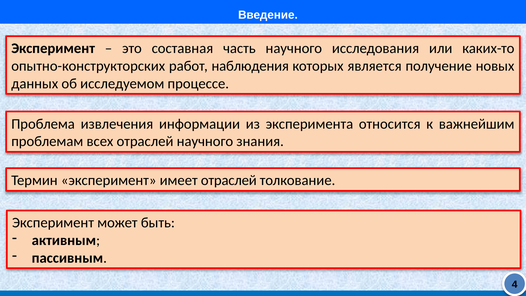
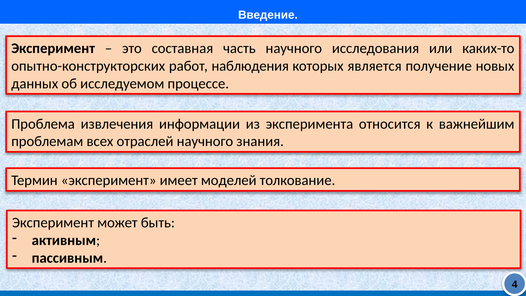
имеет отраслей: отраслей -> моделей (229, 180)
